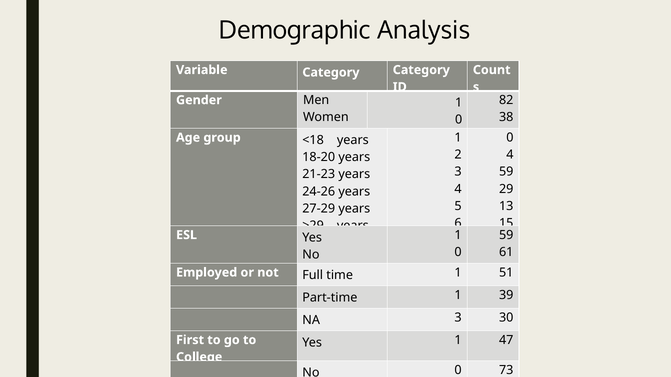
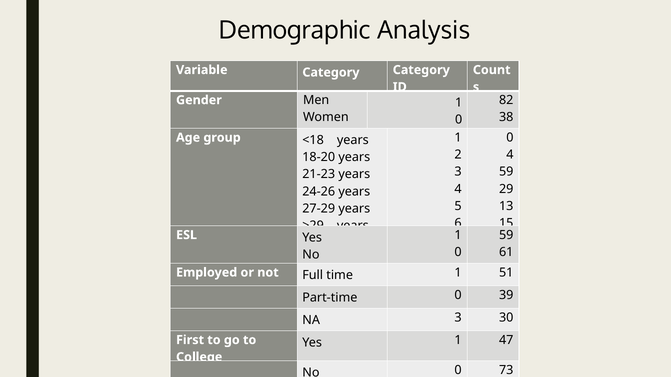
Part-time 1: 1 -> 0 (458, 295)
